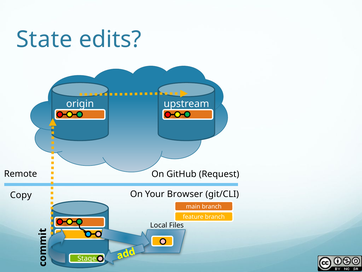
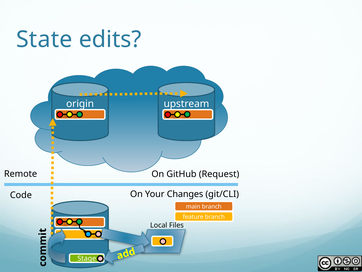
Browser: Browser -> Changes (185, 194)
Copy: Copy -> Code (21, 195)
